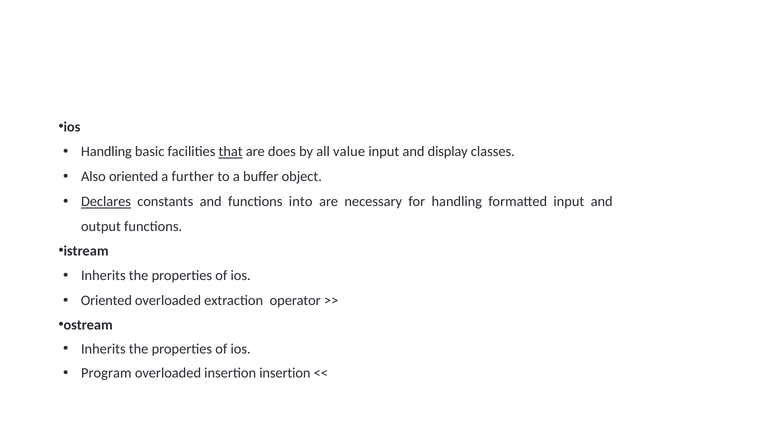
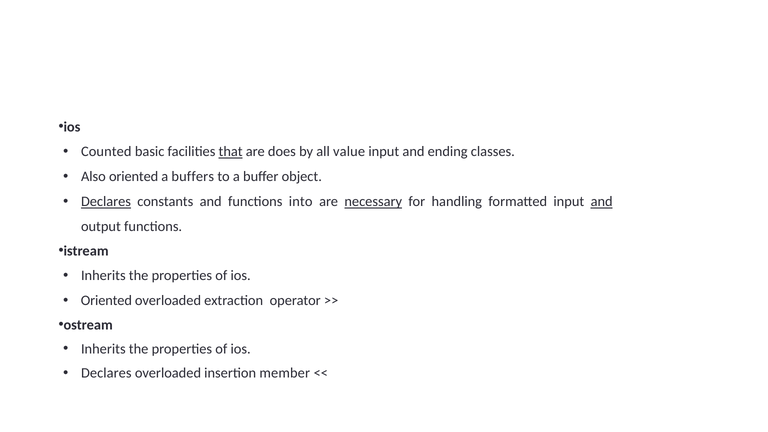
Handling: Handling -> Counted (106, 152)
display: display -> ending (448, 152)
further: further -> buffers (193, 177)
necessary underline: none -> present (373, 202)
and underline: none -> present (602, 202)
Program: Program -> Declares (106, 373)
insertion insertion: insertion -> member (285, 373)
